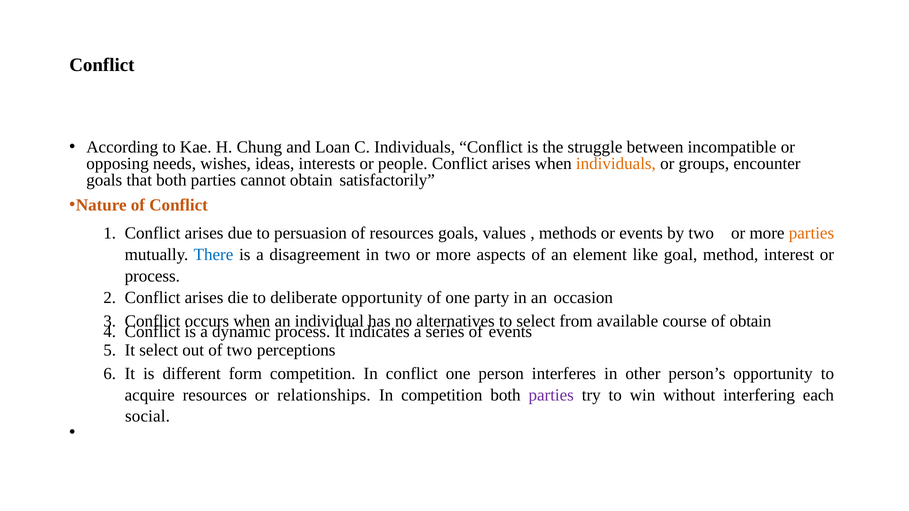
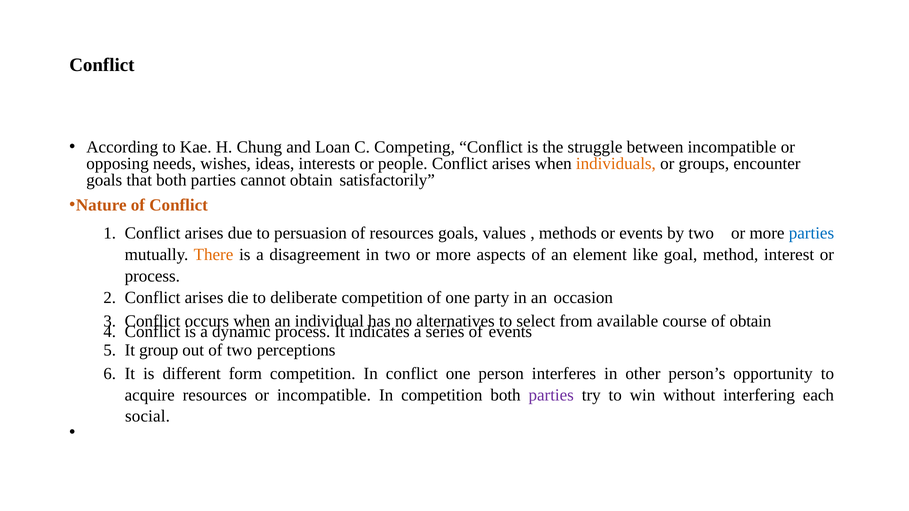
C Individuals: Individuals -> Competing (415, 147)
parties colour: orange -> blue (811, 233)
There colour: blue -> orange (213, 255)
deliberate opportunity: opportunity -> competition (382, 298)
It select: select -> group (159, 351)
or relationships: relationships -> incompatible (324, 395)
